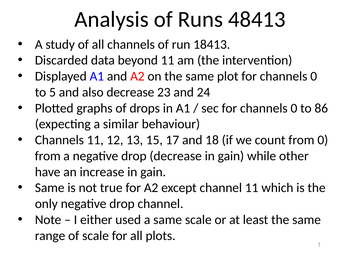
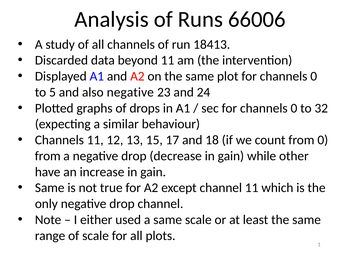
48413: 48413 -> 66006 (257, 19)
also decrease: decrease -> negative (130, 92)
86: 86 -> 32 (321, 108)
